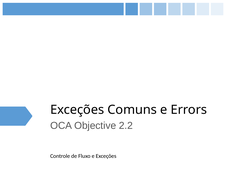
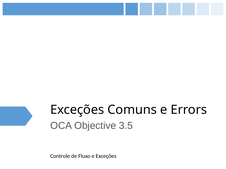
2.2: 2.2 -> 3.5 (126, 126)
